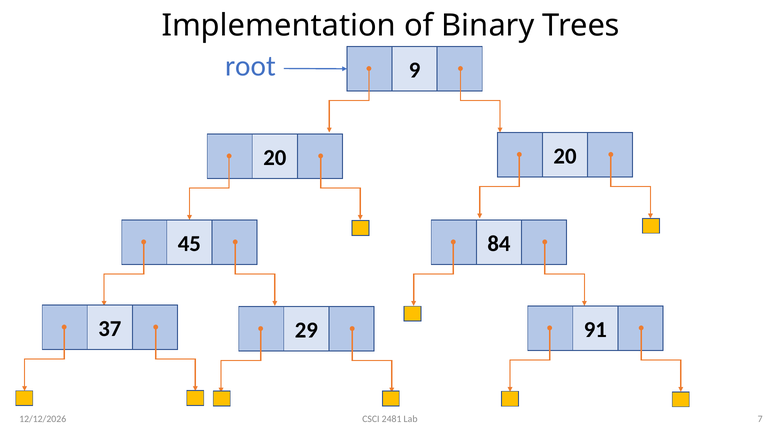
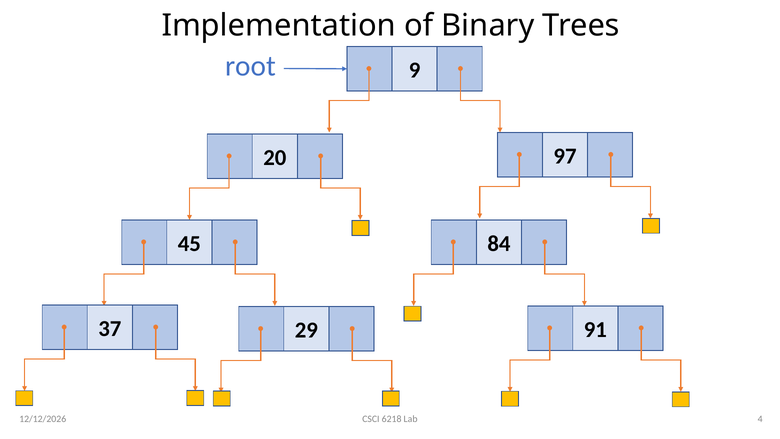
20 20: 20 -> 97 (565, 156)
2481: 2481 -> 6218 (392, 419)
7: 7 -> 4 (760, 419)
